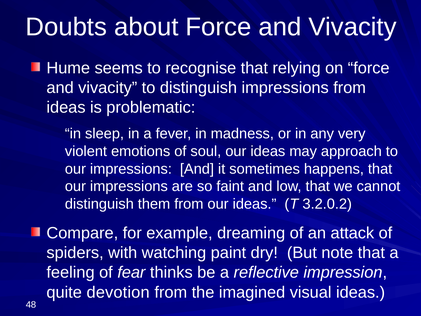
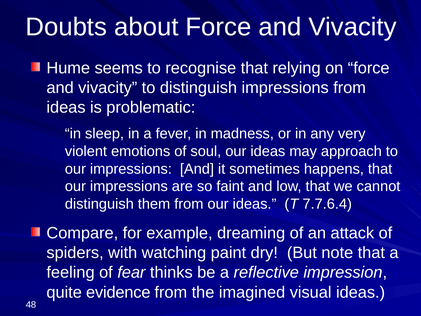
3.2.0.2: 3.2.0.2 -> 7.7.6.4 (327, 204)
devotion: devotion -> evidence (118, 292)
